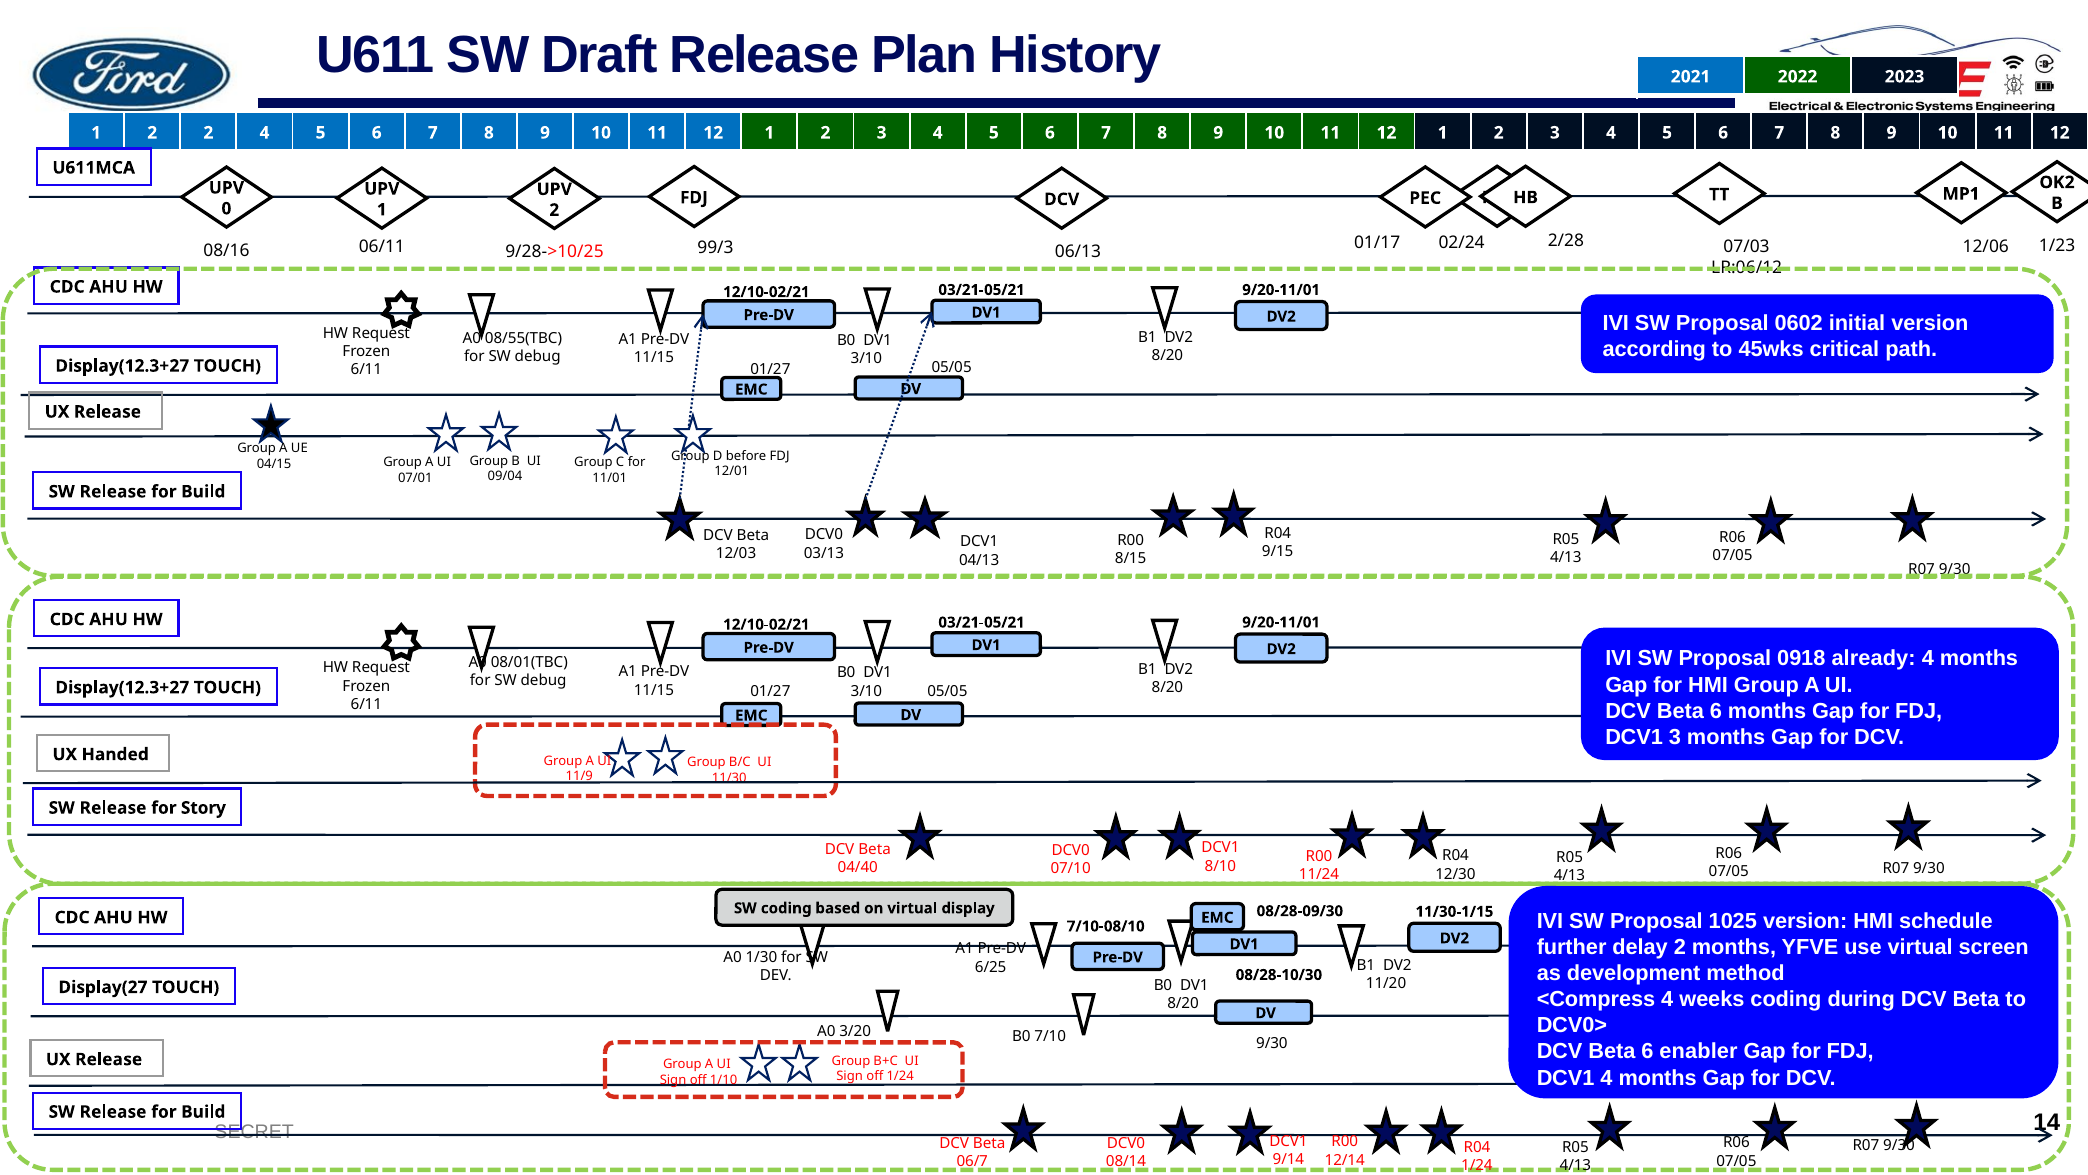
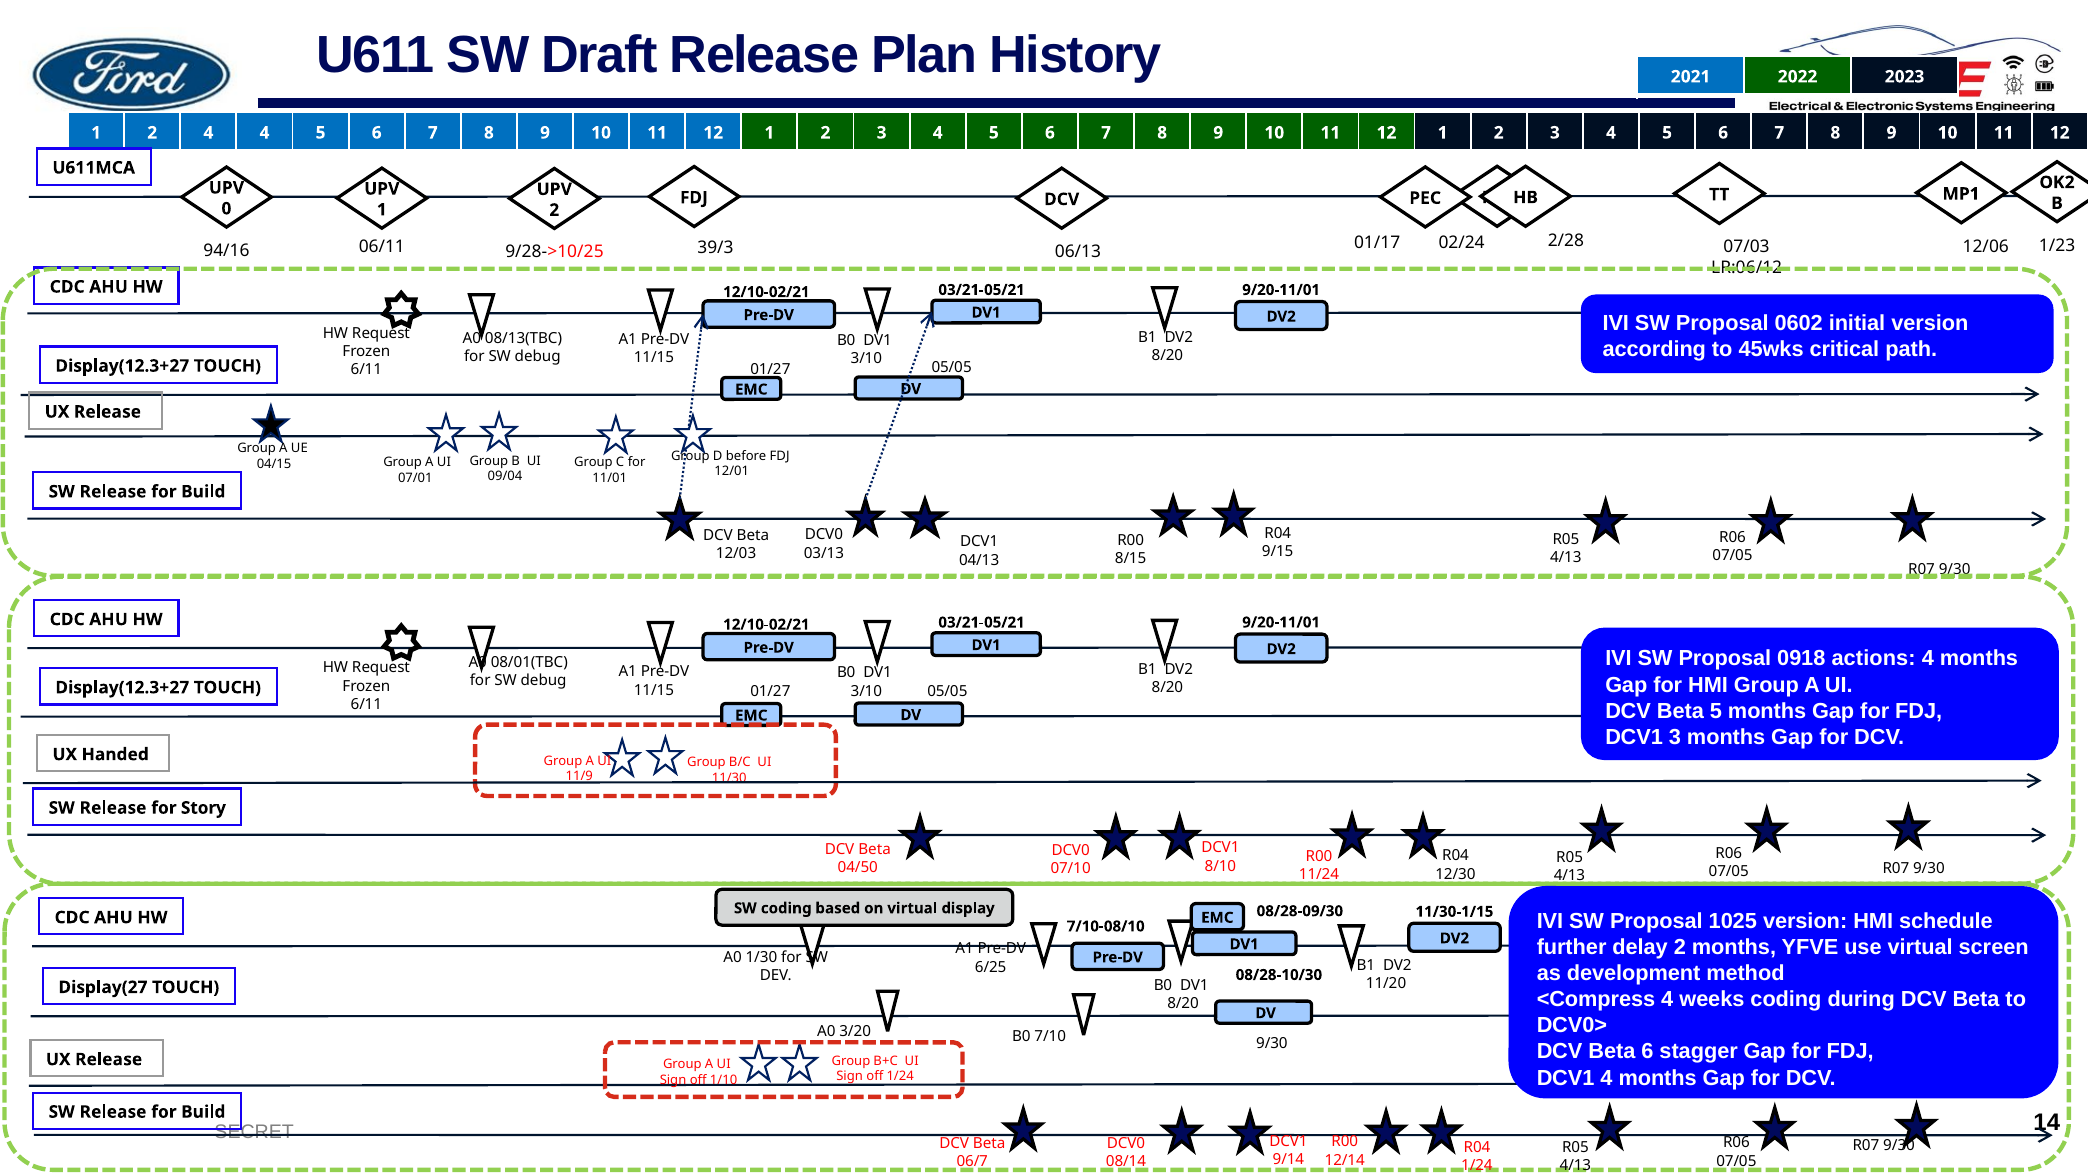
2 2: 2 -> 4 (208, 133)
99/3: 99/3 -> 39/3 (716, 247)
08/16: 08/16 -> 94/16 (226, 251)
08/55(TBC: 08/55(TBC -> 08/13(TBC (524, 339)
already: already -> actions (1874, 658)
6: 6 -> 5 (1716, 711)
04/40: 04/40 -> 04/50 (858, 867)
enabler: enabler -> stagger (1699, 1051)
